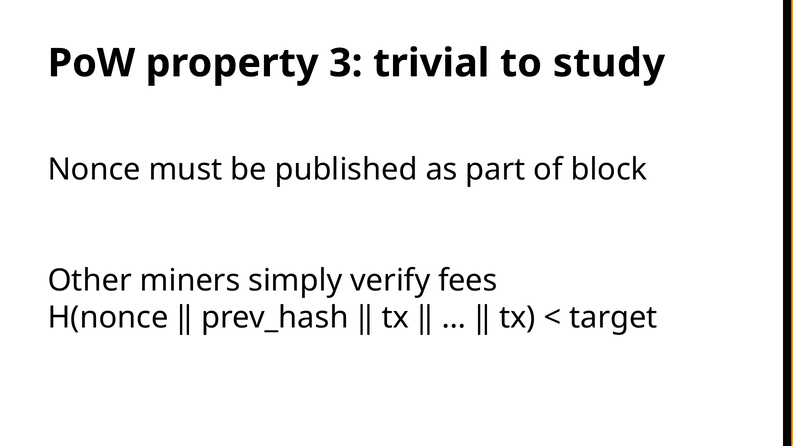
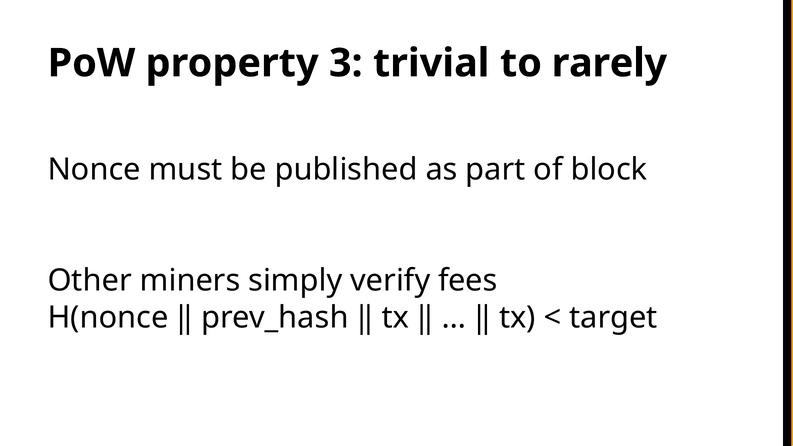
study: study -> rarely (609, 63)
